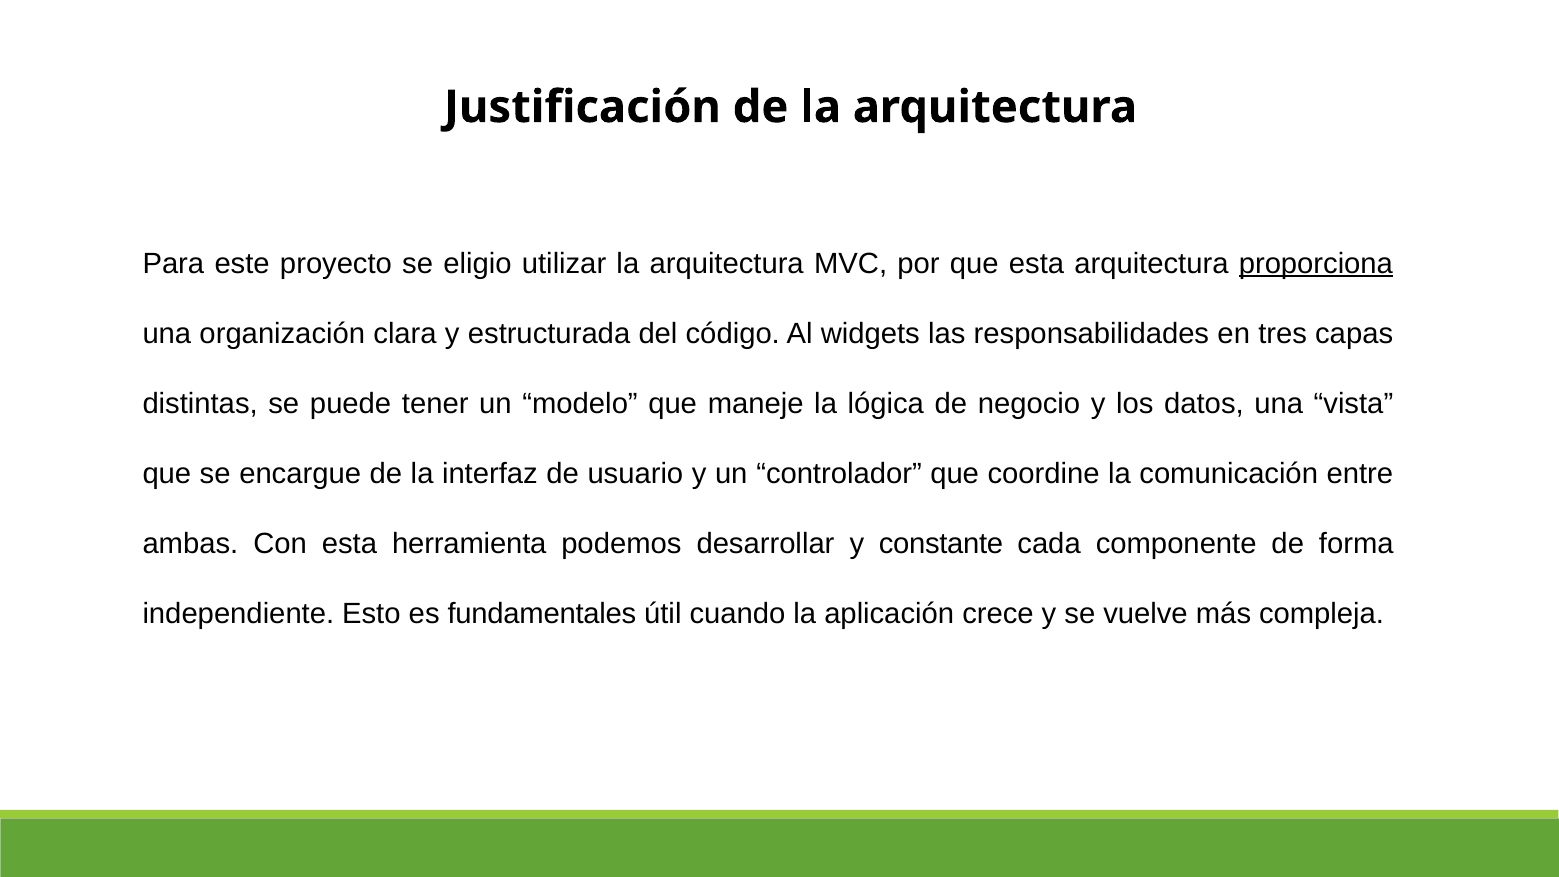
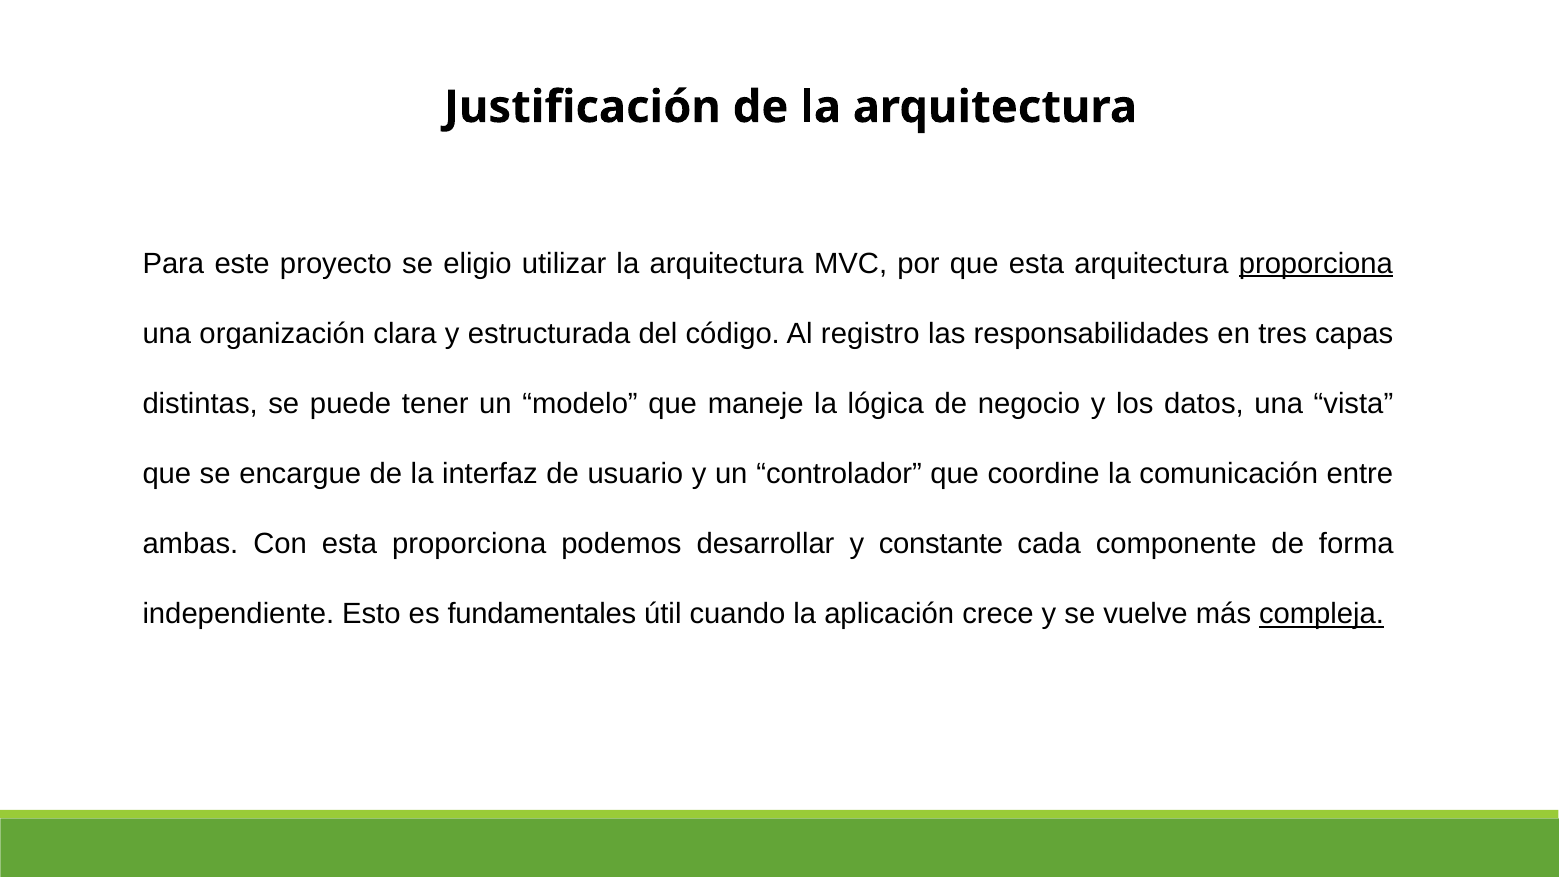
widgets: widgets -> registro (870, 334)
esta herramienta: herramienta -> proporciona (469, 544)
compleja underline: none -> present (1322, 614)
